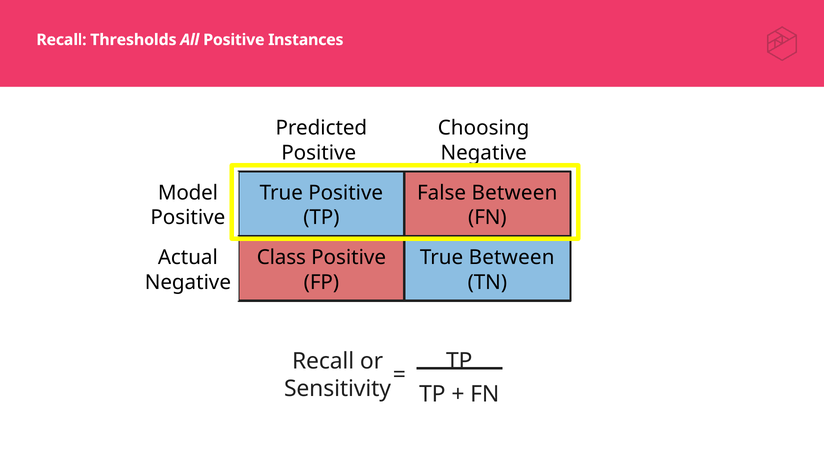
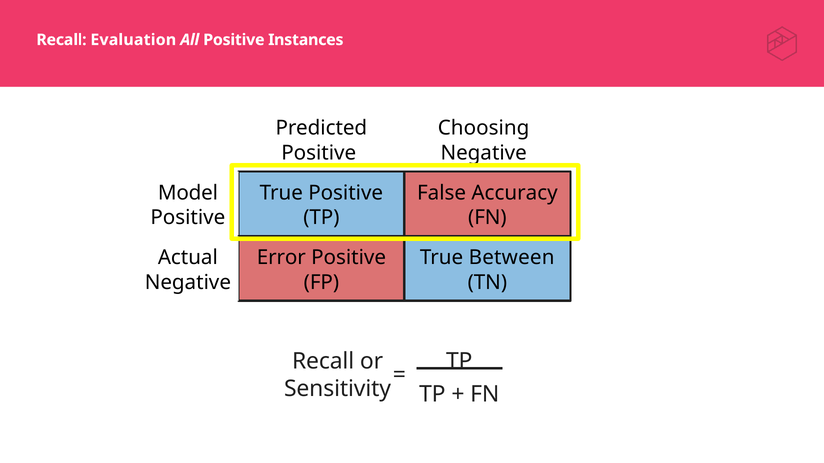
Thresholds: Thresholds -> Evaluation (133, 40)
False Between: Between -> Accuracy (515, 193)
Class: Class -> Error (281, 258)
